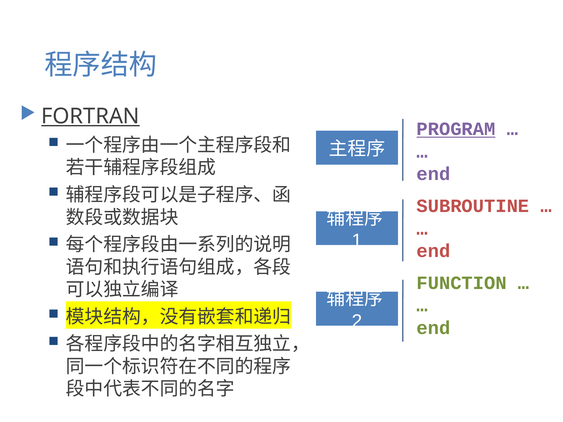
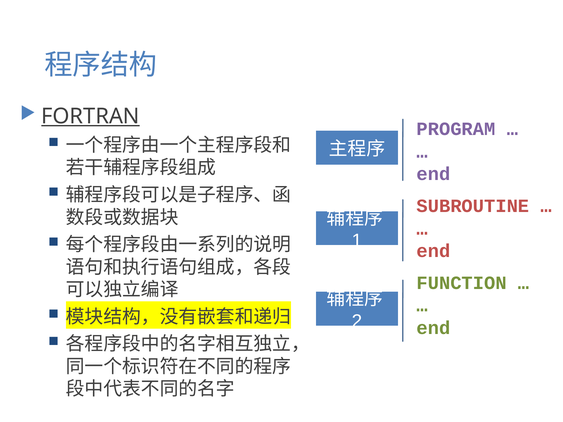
PROGRAM underline: present -> none (456, 129)
